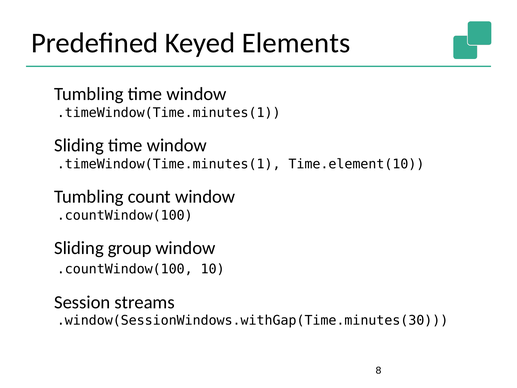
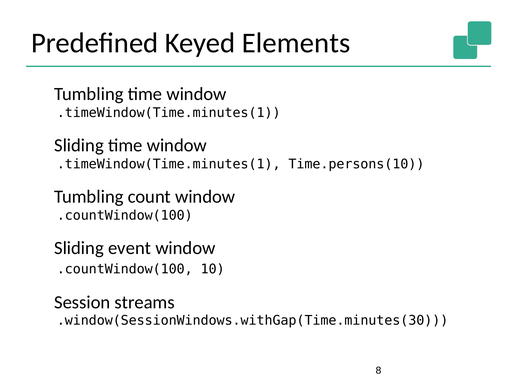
Time.element(10: Time.element(10 -> Time.persons(10 (356, 164)
group: group -> event (130, 248)
